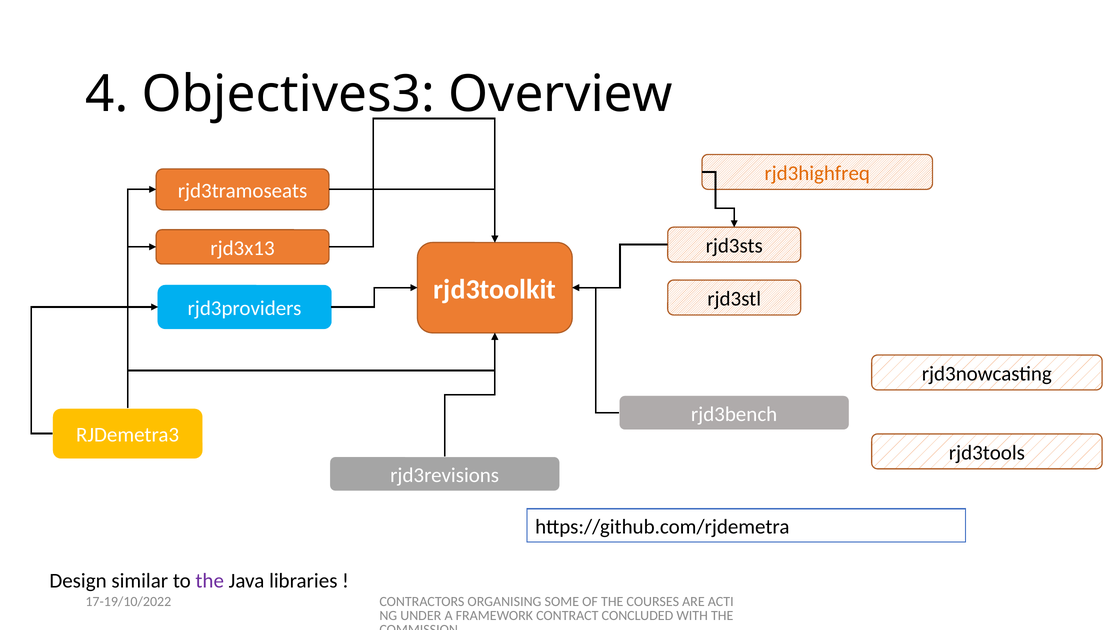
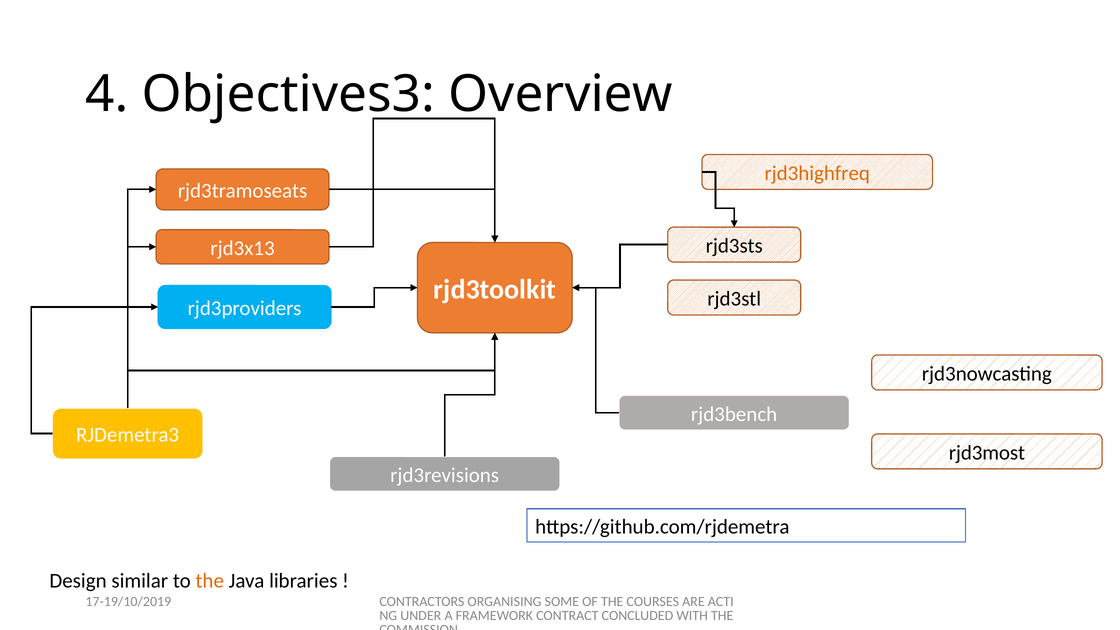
rjd3tools: rjd3tools -> rjd3most (987, 453)
the colour: purple -> orange (210, 581)
17-19/10/2022: 17-19/10/2022 -> 17-19/10/2019 (128, 602)
